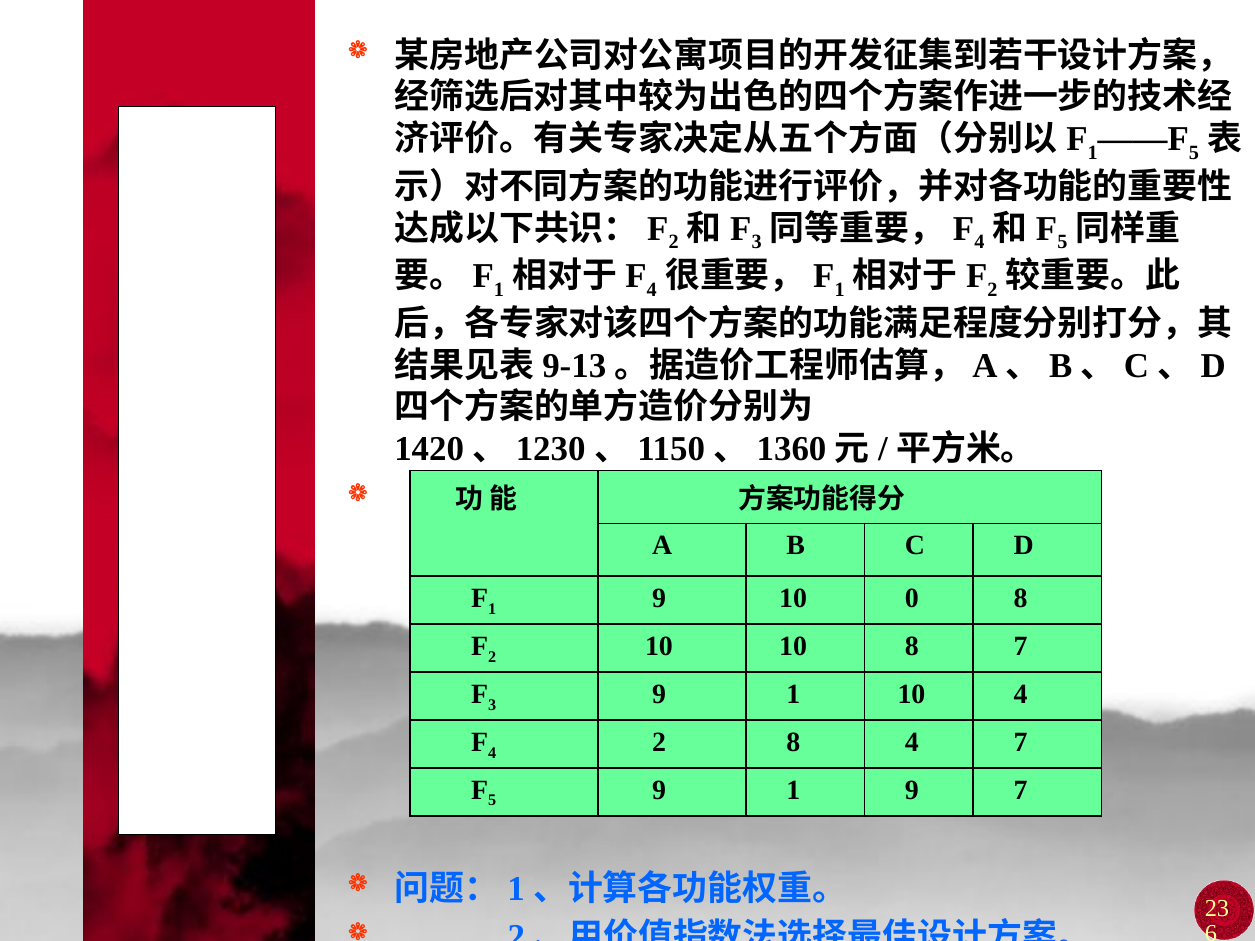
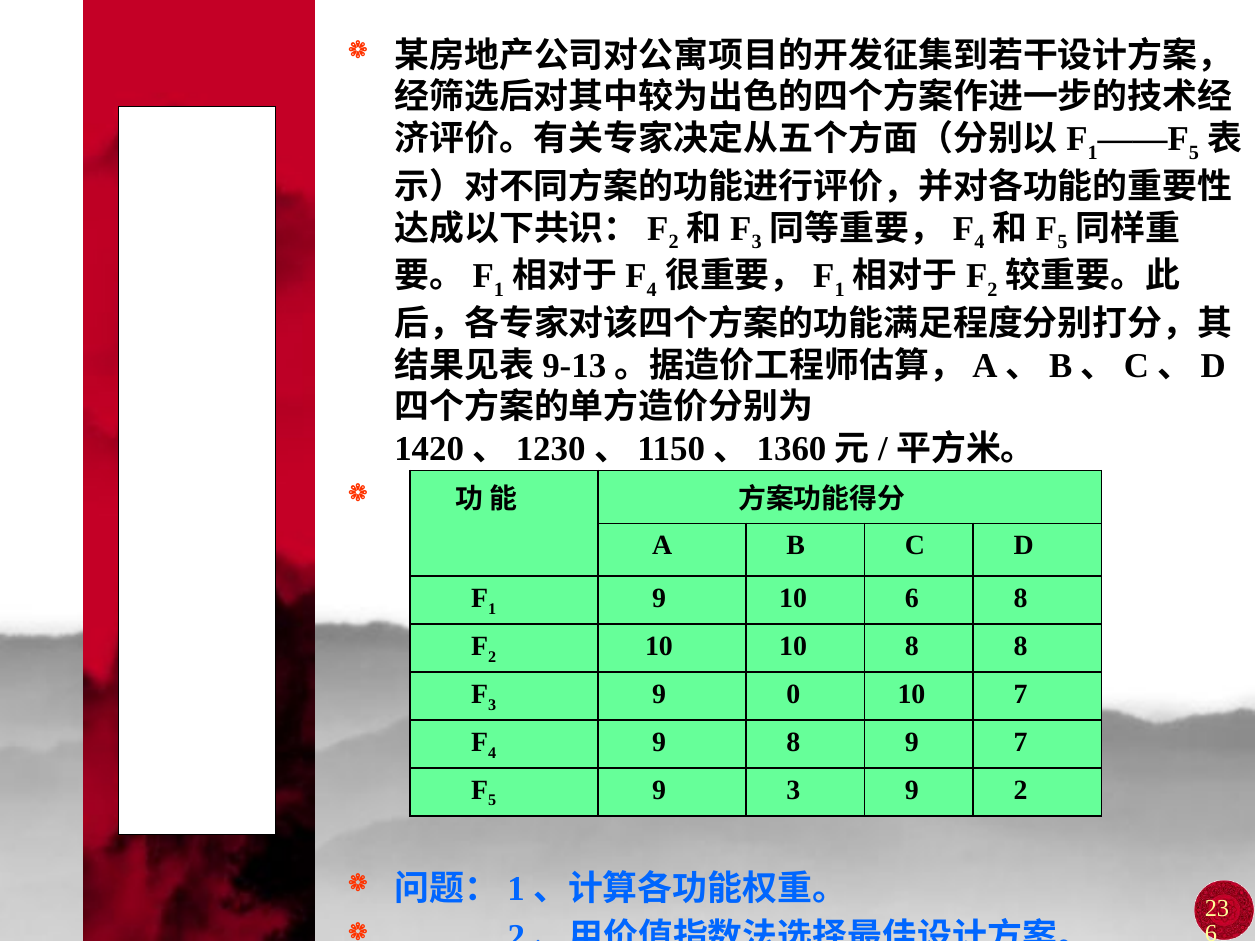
10 0: 0 -> 6 (912, 598)
8 7: 7 -> 8 (1021, 646)
1: 1 -> 0 (793, 694)
10 4: 4 -> 7 (1021, 694)
2: 2 -> 9 (659, 742)
8 4: 4 -> 9 (912, 742)
1: 1 -> 3 (793, 790)
9 7: 7 -> 2 (1021, 790)
